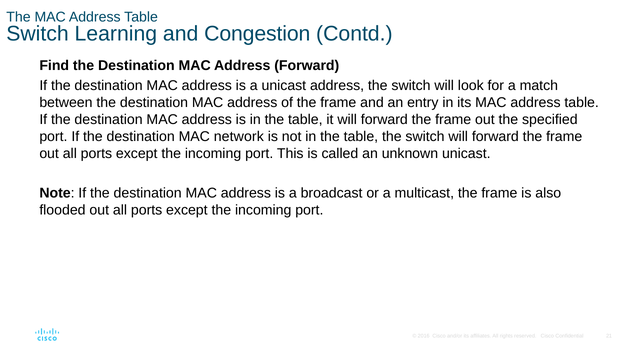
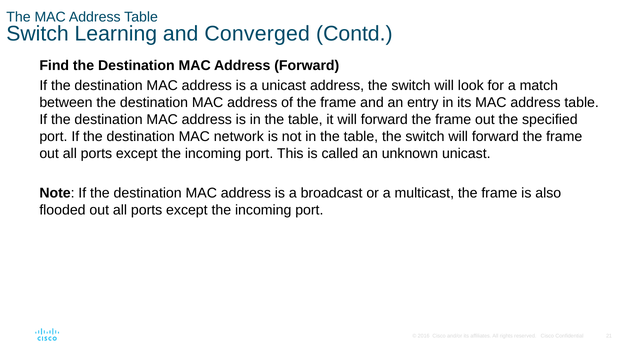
Congestion: Congestion -> Converged (257, 34)
